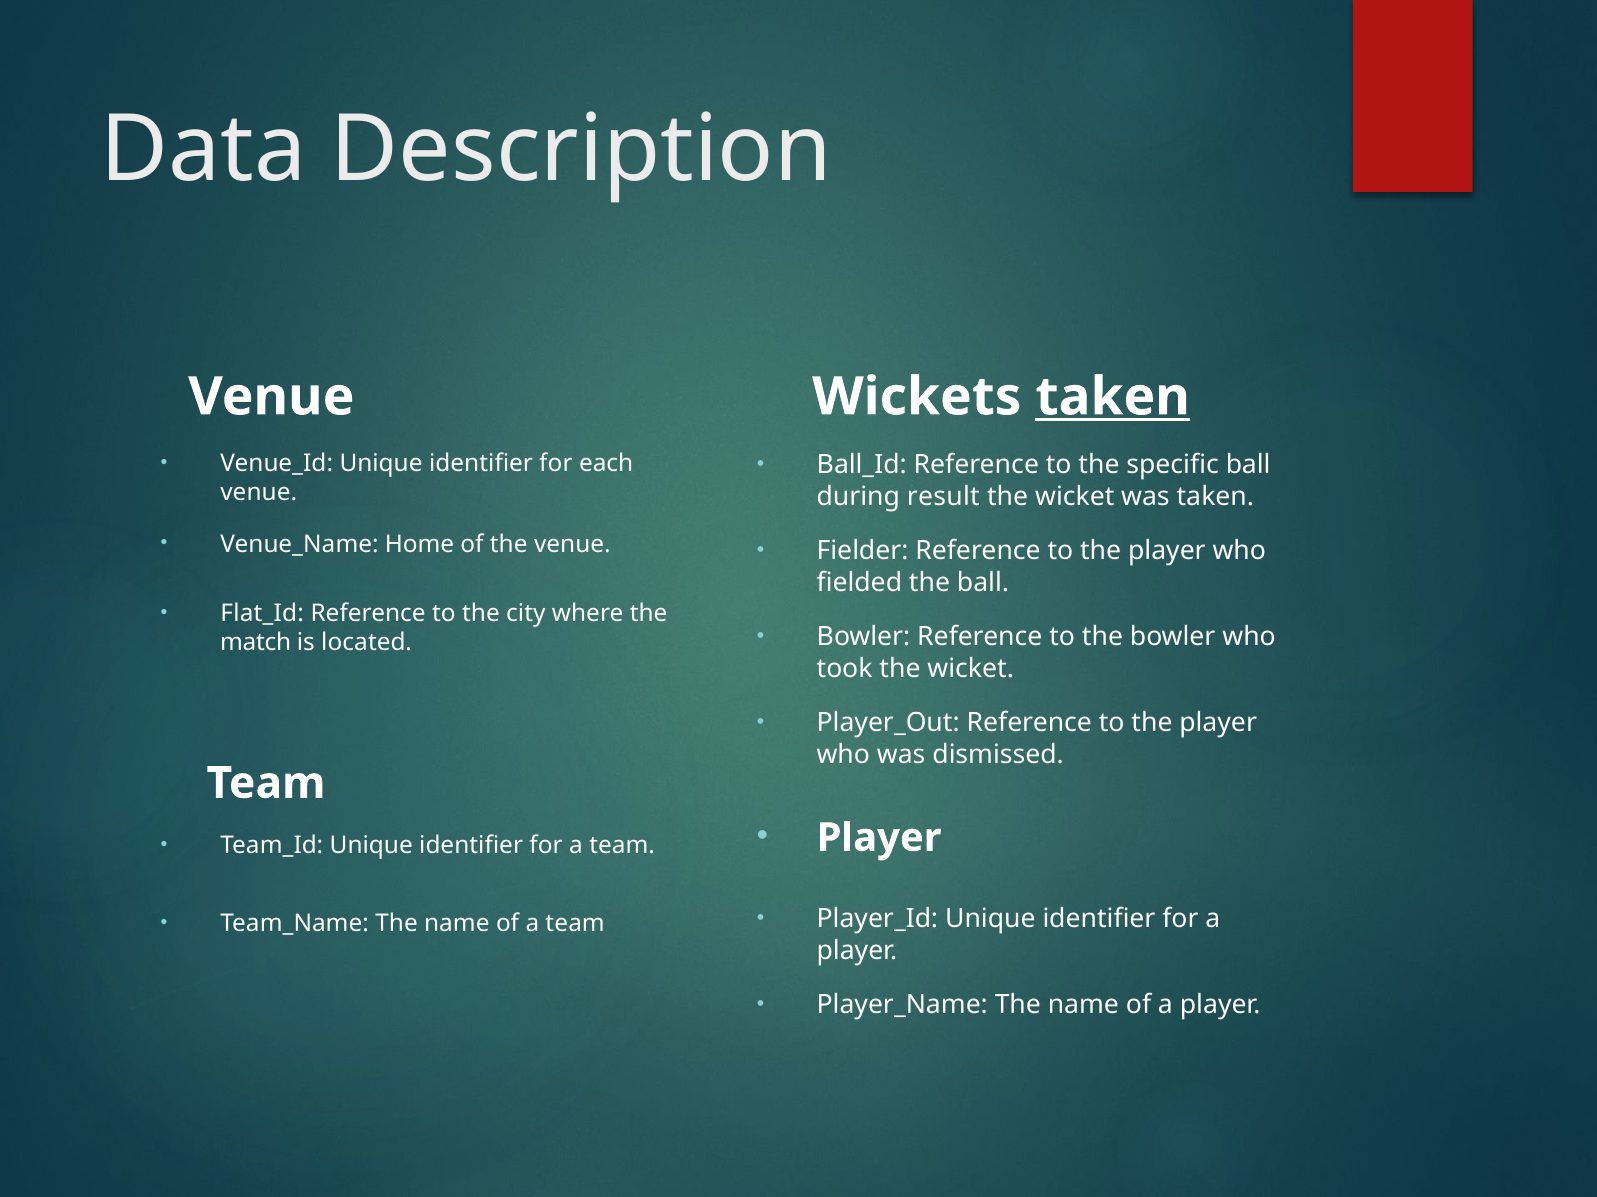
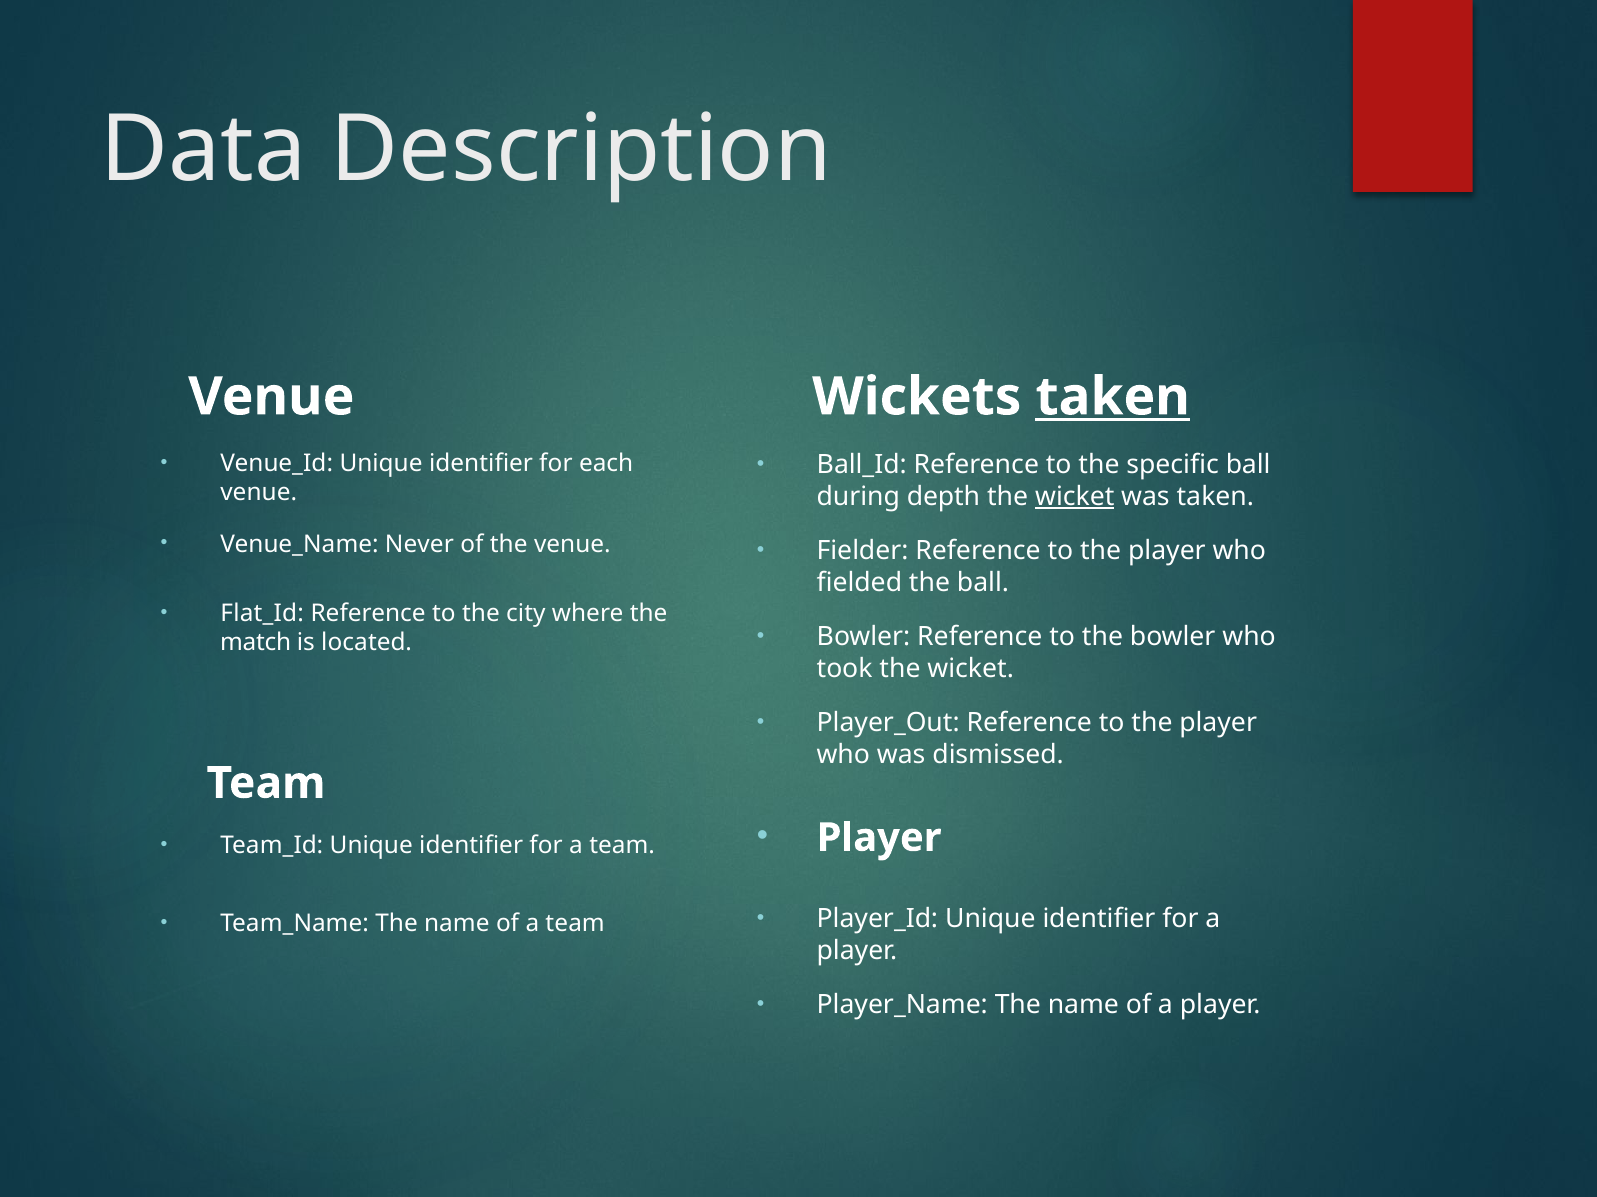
result: result -> depth (943, 497)
wicket underline: none -> present (1075, 497)
Home: Home -> Never (419, 544)
